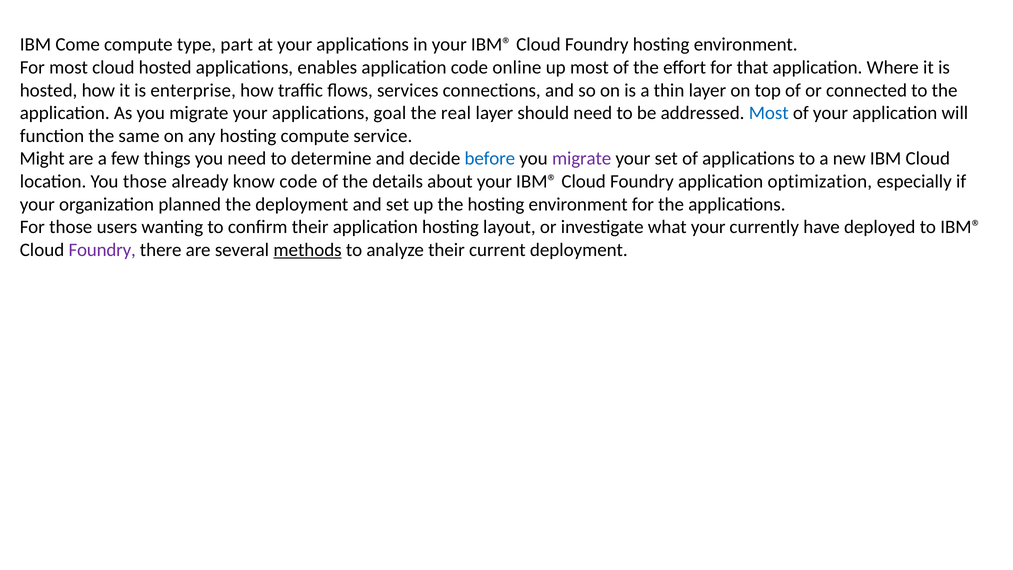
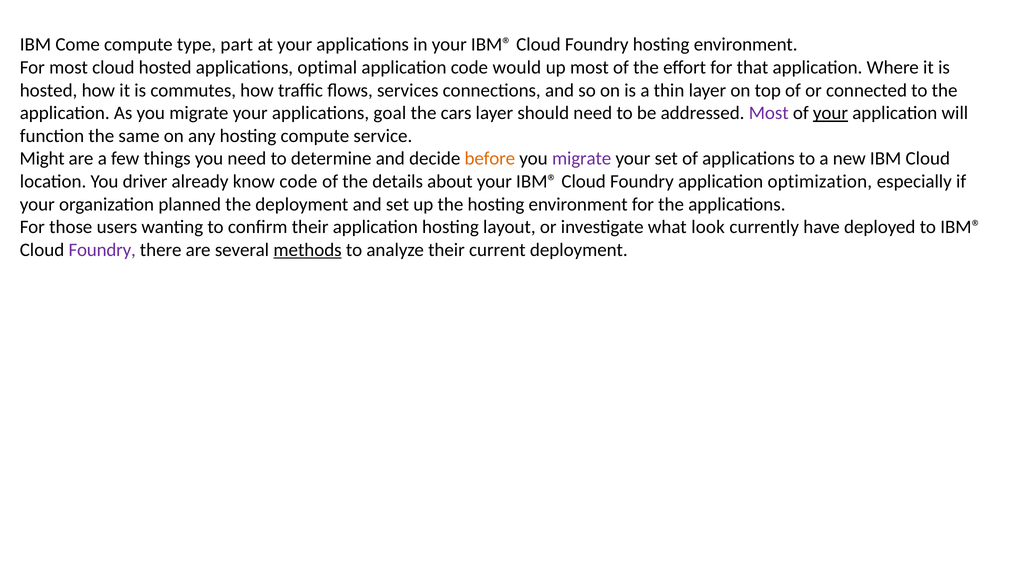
enables: enables -> optimal (327, 67)
online: online -> would (517, 67)
enterprise: enterprise -> commutes (193, 90)
real: real -> cars (456, 113)
Most colour: blue -> purple (769, 113)
your underline: none -> present (830, 113)
before colour: blue -> orange (490, 159)
You those: those -> driver (145, 181)
what your: your -> look (708, 227)
